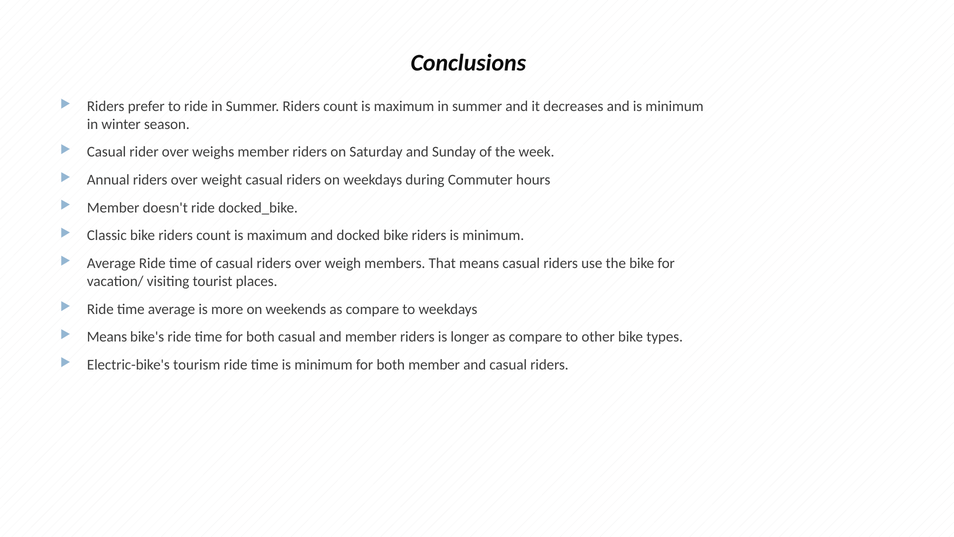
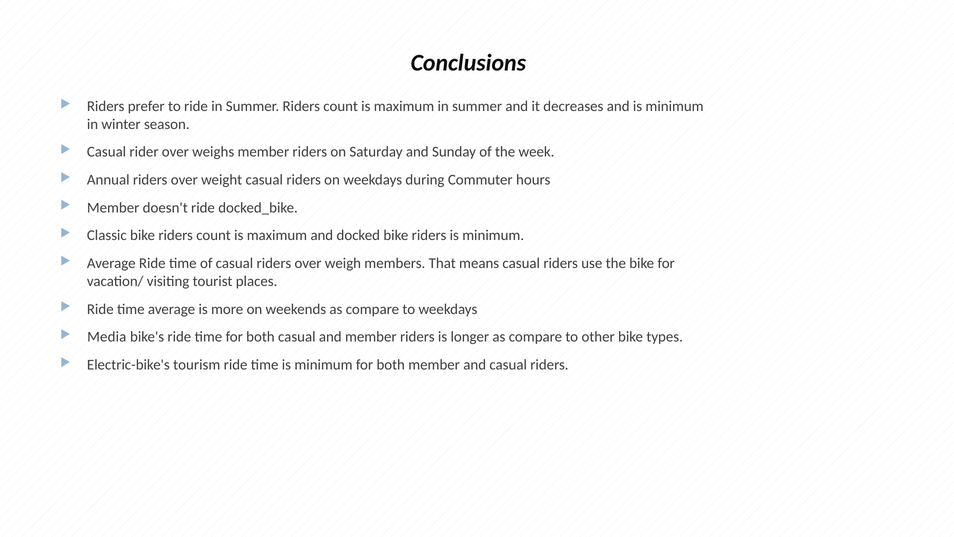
Means: Means -> Media (107, 337)
